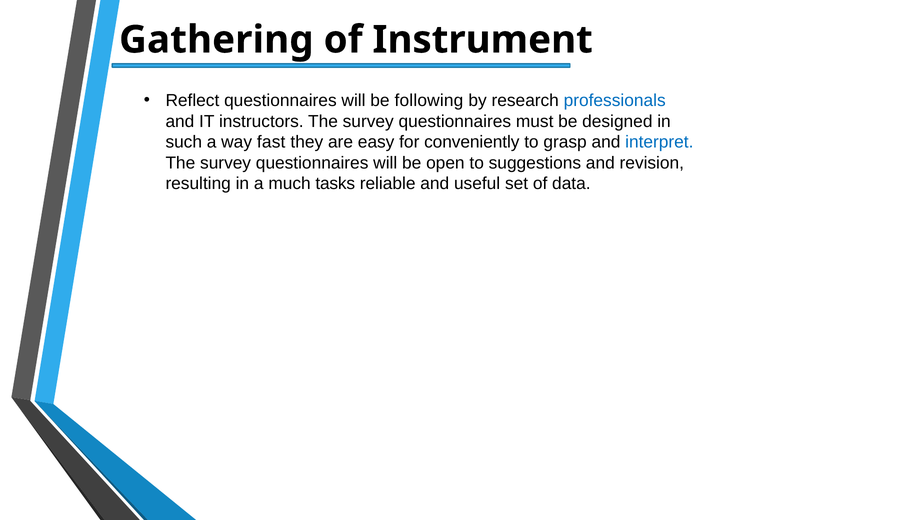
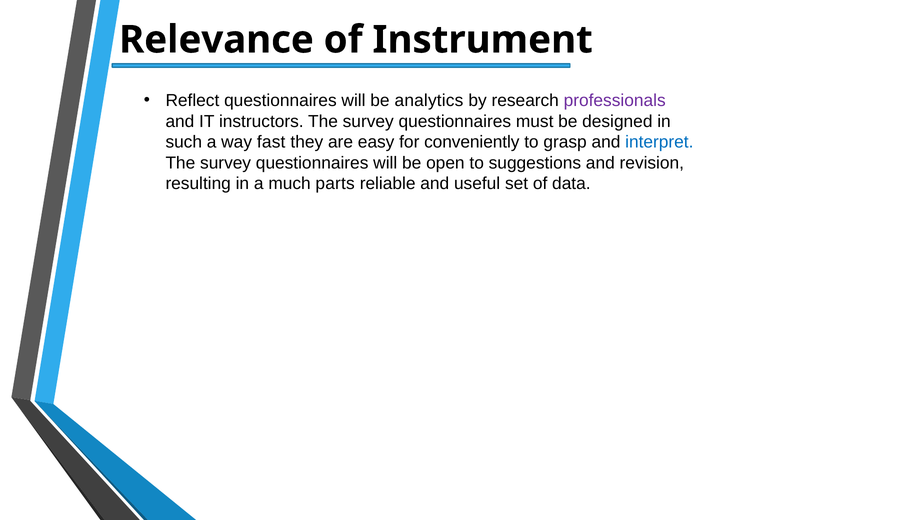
Gathering: Gathering -> Relevance (216, 40)
following: following -> analytics (429, 100)
professionals colour: blue -> purple (615, 100)
tasks: tasks -> parts (335, 184)
